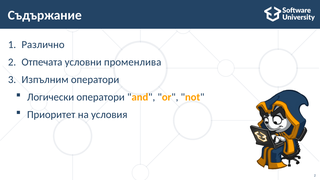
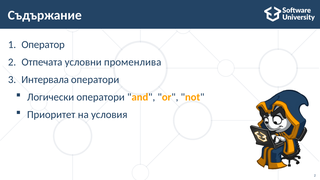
Различно: Различно -> Оператор (43, 45)
Изпълним: Изпълним -> Интервала (45, 80)
